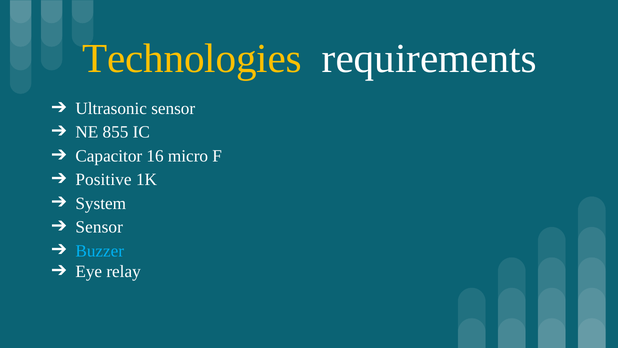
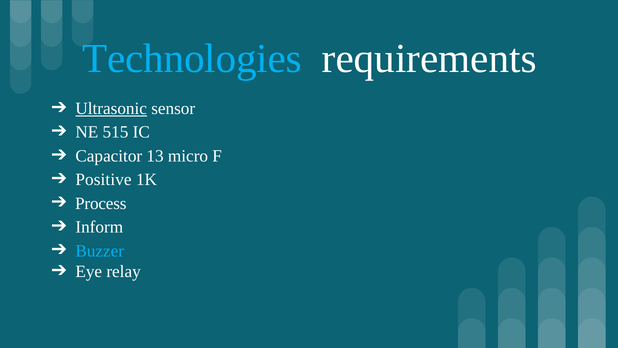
Technologies colour: yellow -> light blue (192, 59)
Ultrasonic underline: none -> present (111, 108)
855: 855 -> 515 (115, 132)
16: 16 -> 13 (155, 156)
System: System -> Process (101, 203)
Sensor: Sensor -> Inform (99, 227)
